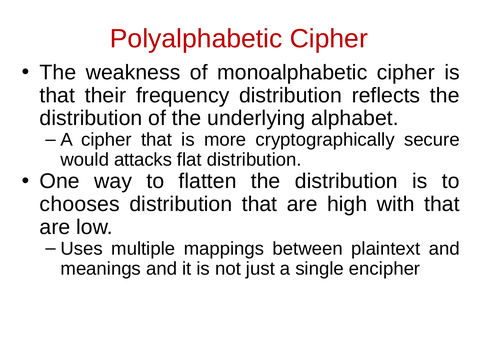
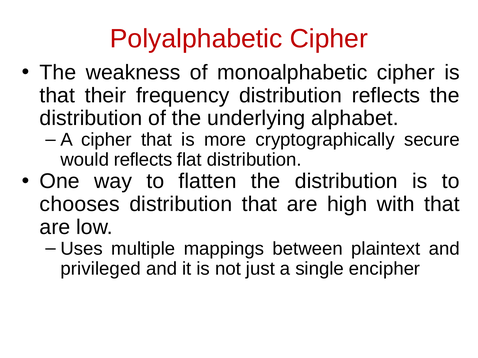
would attacks: attacks -> reflects (143, 160)
meanings: meanings -> privileged (101, 269)
